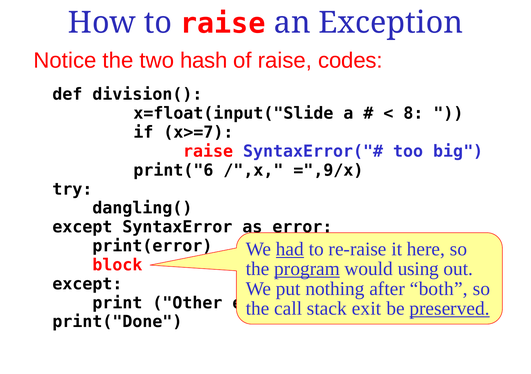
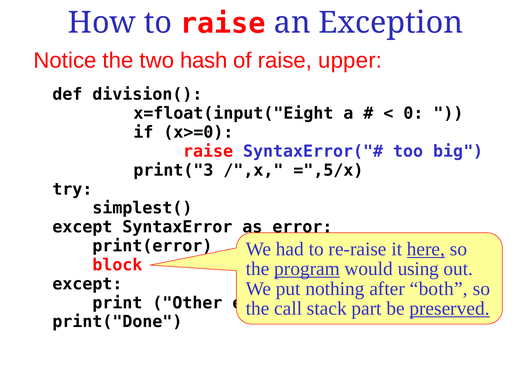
codes: codes -> upper (350, 61)
x=float(input("Slide: x=float(input("Slide -> x=float(input("Eight (233, 113)
8: 8 -> 0 (414, 113)
x>=7: x>=7 -> x>=0 (198, 132)
print("6: print("6 -> print("3 (173, 170)
=",9/x: =",9/x -> =",5/x (328, 170)
dangling(: dangling( -> simplest( (142, 208)
had underline: present -> none (290, 249)
here underline: none -> present (426, 249)
exit: exit -> part (367, 308)
